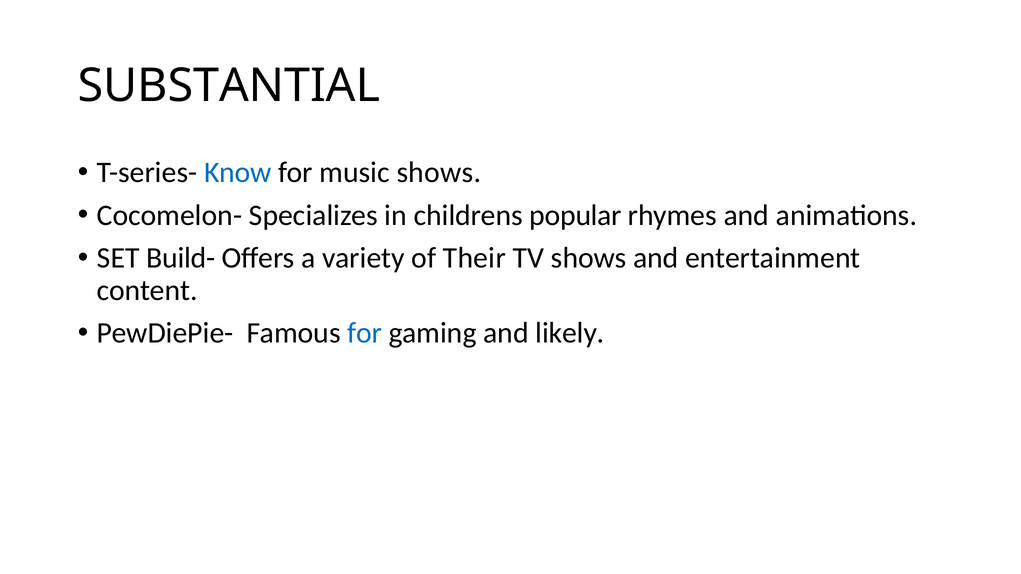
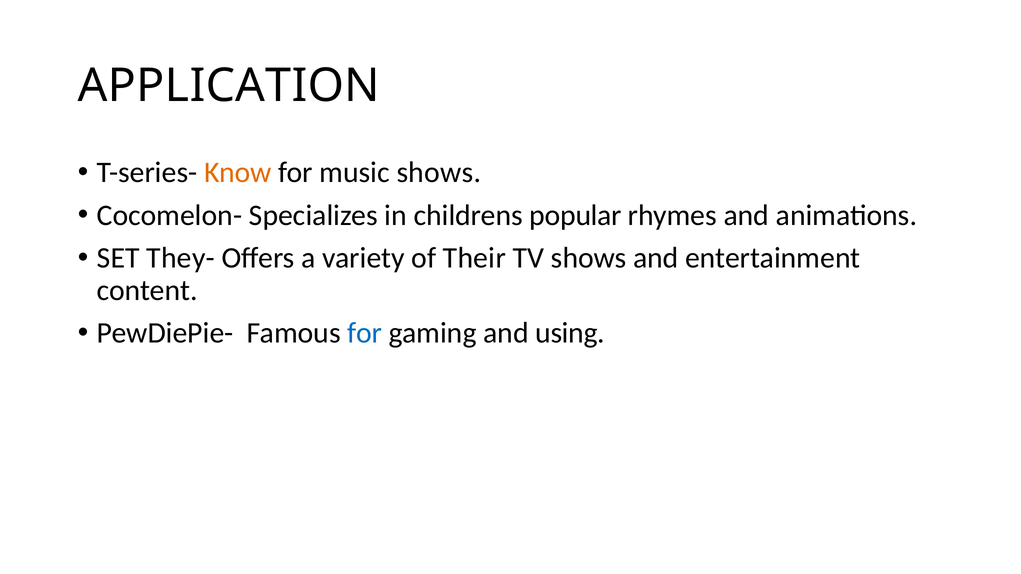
SUBSTANTIAL: SUBSTANTIAL -> APPLICATION (229, 86)
Know colour: blue -> orange (238, 173)
Build-: Build- -> They- (181, 258)
likely: likely -> using (570, 333)
